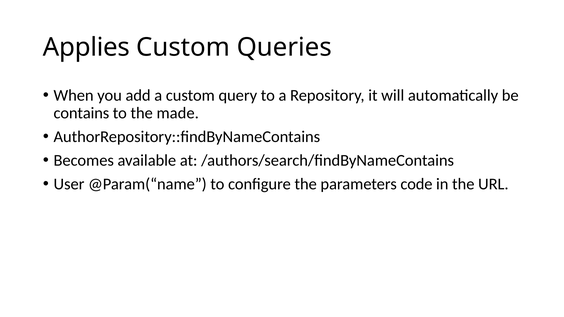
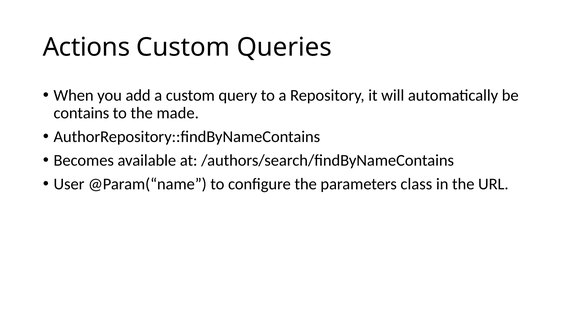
Applies: Applies -> Actions (86, 47)
code: code -> class (416, 184)
